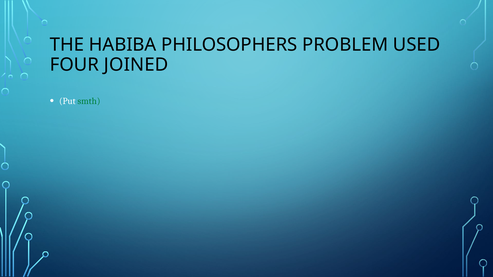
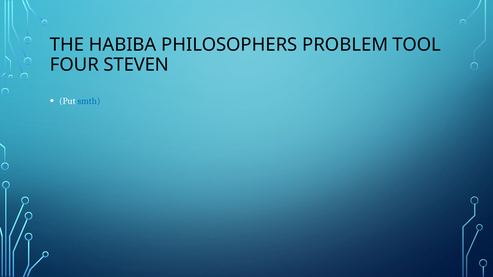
USED: USED -> TOOL (417, 45)
JOINED: JOINED -> STEVEN (136, 65)
smth colour: green -> blue (89, 101)
